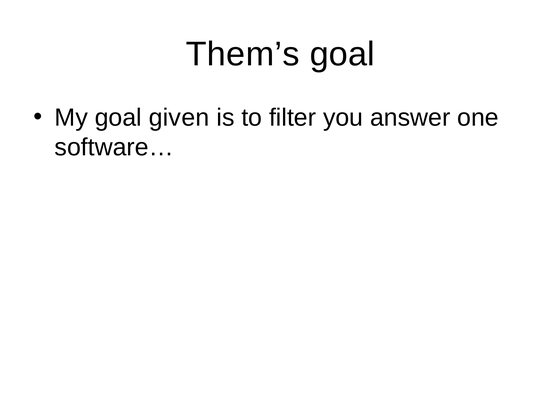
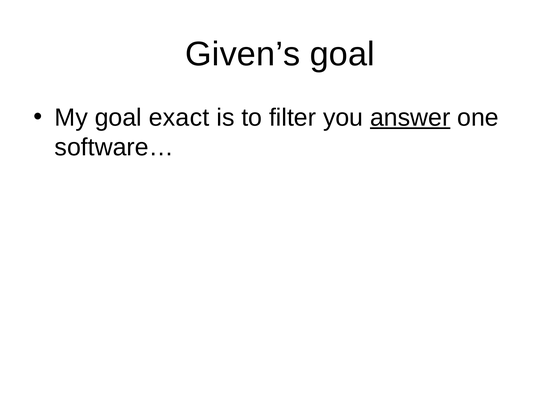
Them’s: Them’s -> Given’s (243, 54)
given: given -> exact (179, 117)
answer underline: none -> present (410, 117)
